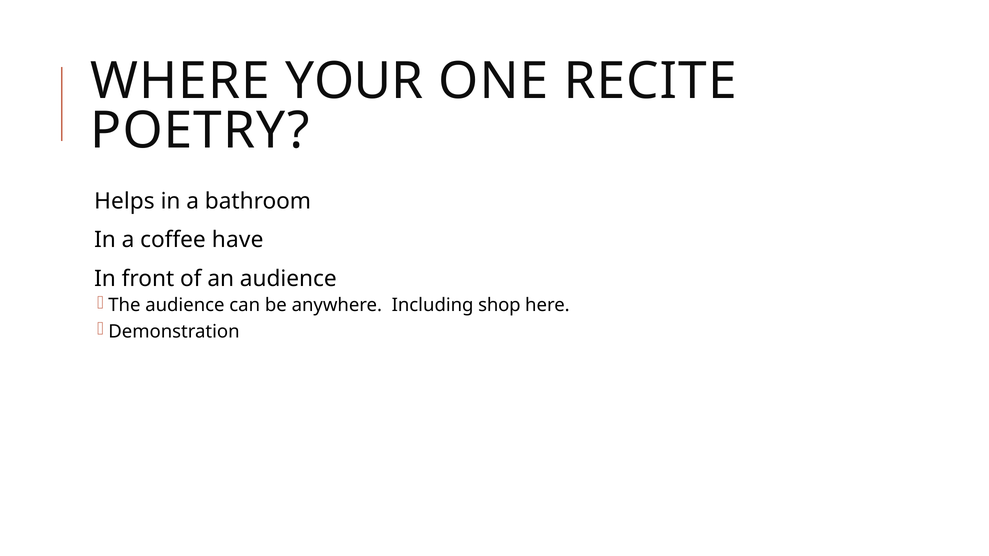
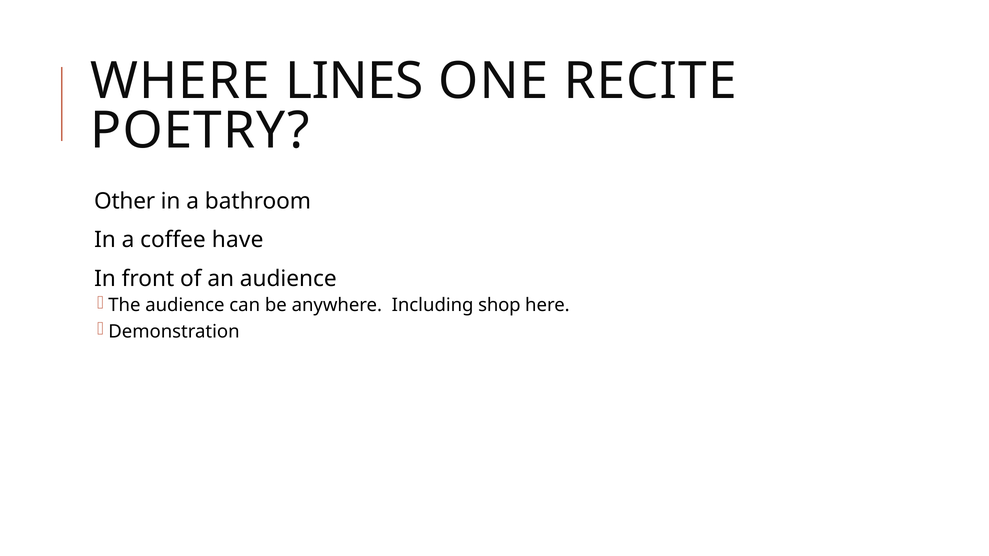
YOUR: YOUR -> LINES (354, 81)
Helps: Helps -> Other (125, 201)
